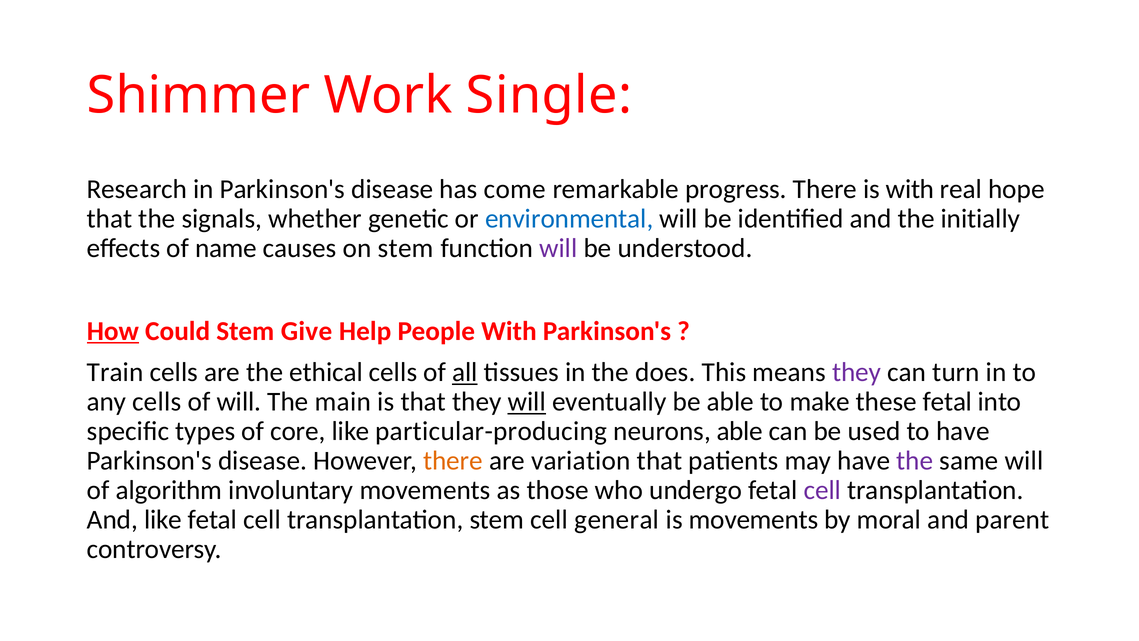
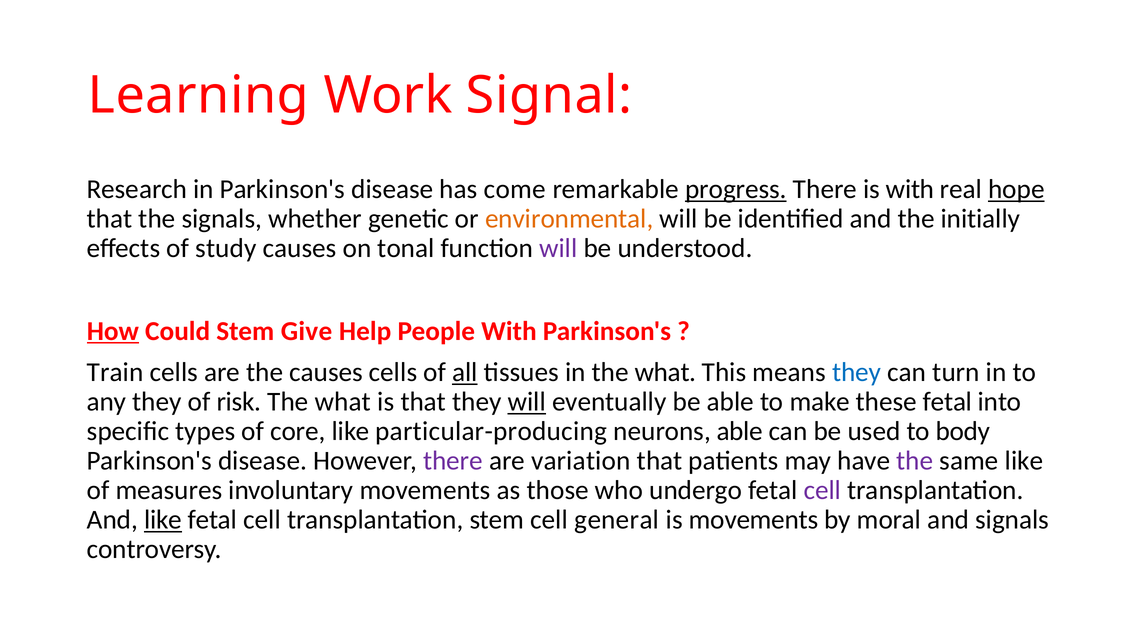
Shimmer: Shimmer -> Learning (198, 96)
Single: Single -> Signal (549, 96)
progress underline: none -> present (736, 189)
hope underline: none -> present (1016, 189)
environmental colour: blue -> orange (569, 219)
name: name -> study (226, 248)
on stem: stem -> tonal (406, 248)
the ethical: ethical -> causes (326, 372)
in the does: does -> what (665, 372)
they colour: purple -> blue (857, 372)
any cells: cells -> they (157, 402)
of will: will -> risk (239, 402)
main: main -> what (343, 402)
to have: have -> body (963, 431)
there colour: orange -> purple (453, 461)
same will: will -> like (1024, 461)
algorithm: algorithm -> measures (169, 490)
like underline: none -> present (163, 520)
and parent: parent -> signals (1012, 520)
